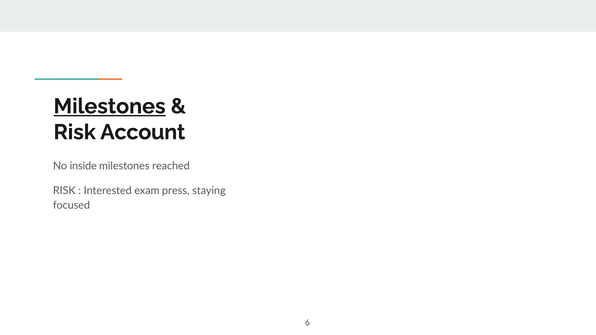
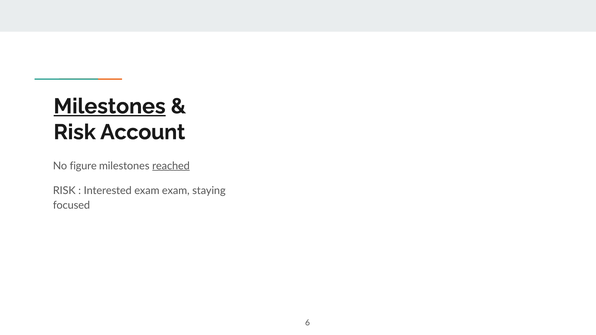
inside: inside -> figure (83, 166)
reached underline: none -> present (171, 166)
exam press: press -> exam (176, 191)
